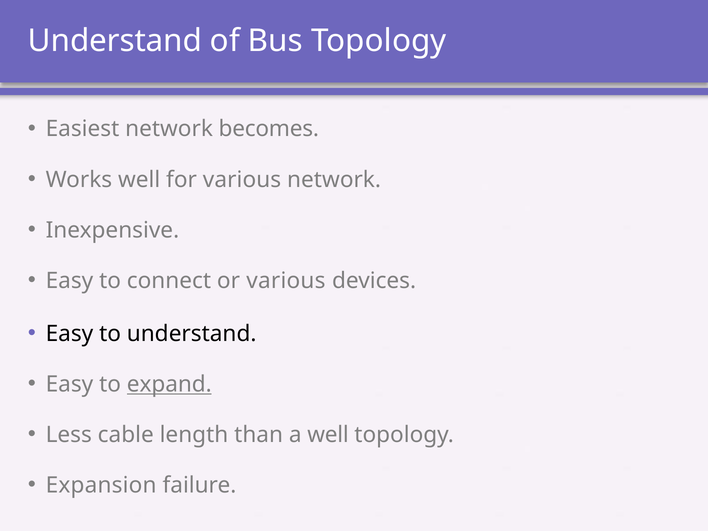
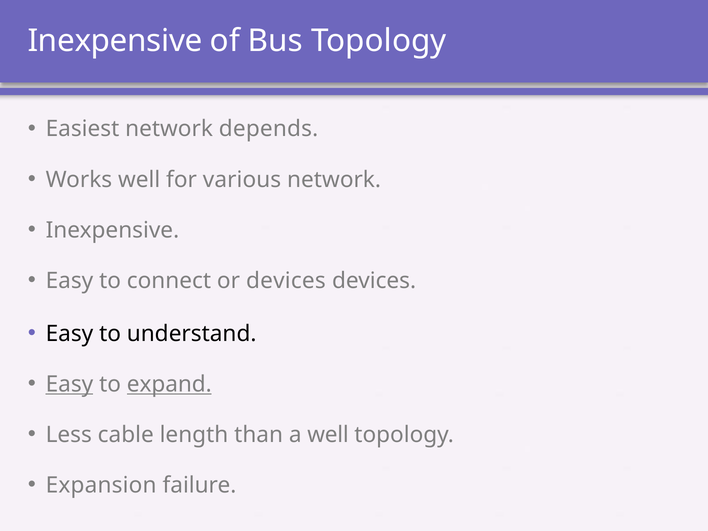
Understand: Understand -> Inexpensive (115, 41)
becomes: becomes -> depends (269, 129)
or various: various -> devices (286, 281)
Easy underline: none -> present (69, 384)
